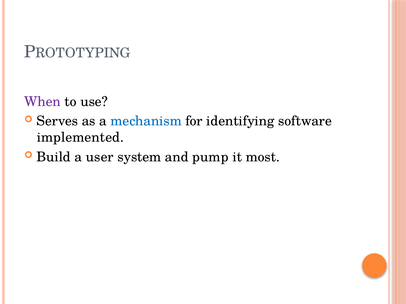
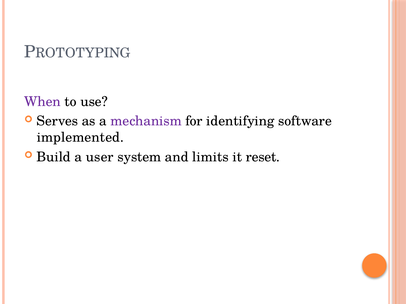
mechanism colour: blue -> purple (146, 121)
pump: pump -> limits (211, 157)
most: most -> reset (263, 157)
